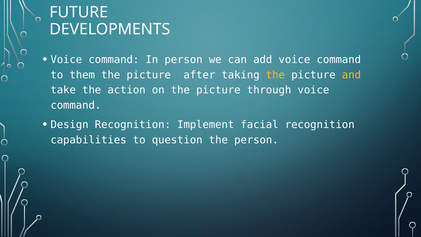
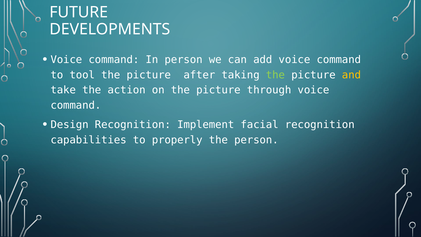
them: them -> tool (82, 75)
the colour: yellow -> light green (275, 75)
question: question -> properly (177, 140)
